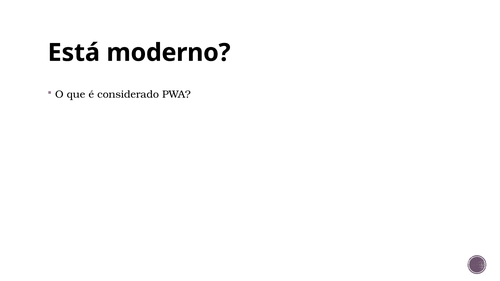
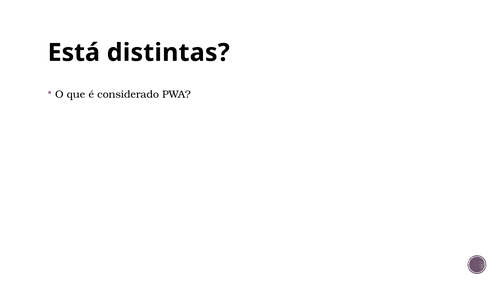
moderno: moderno -> distintas (168, 53)
